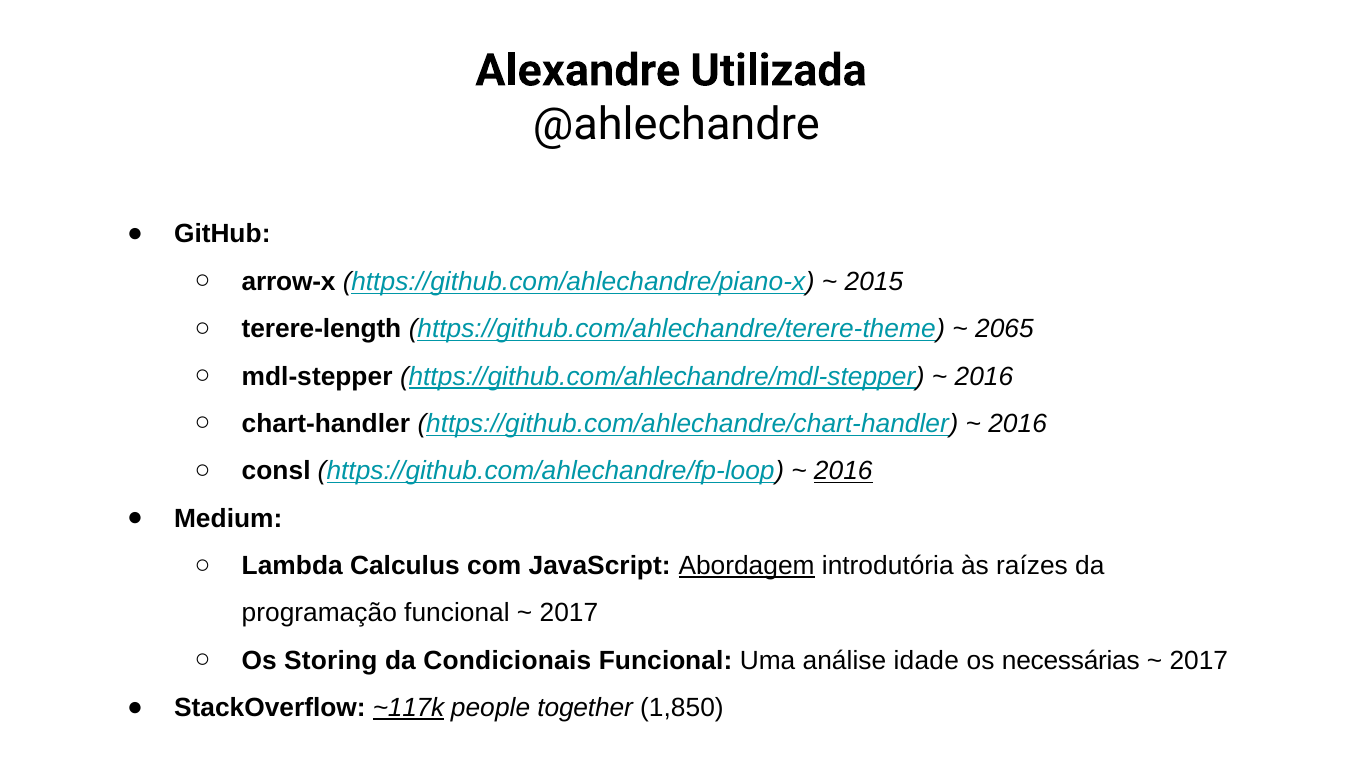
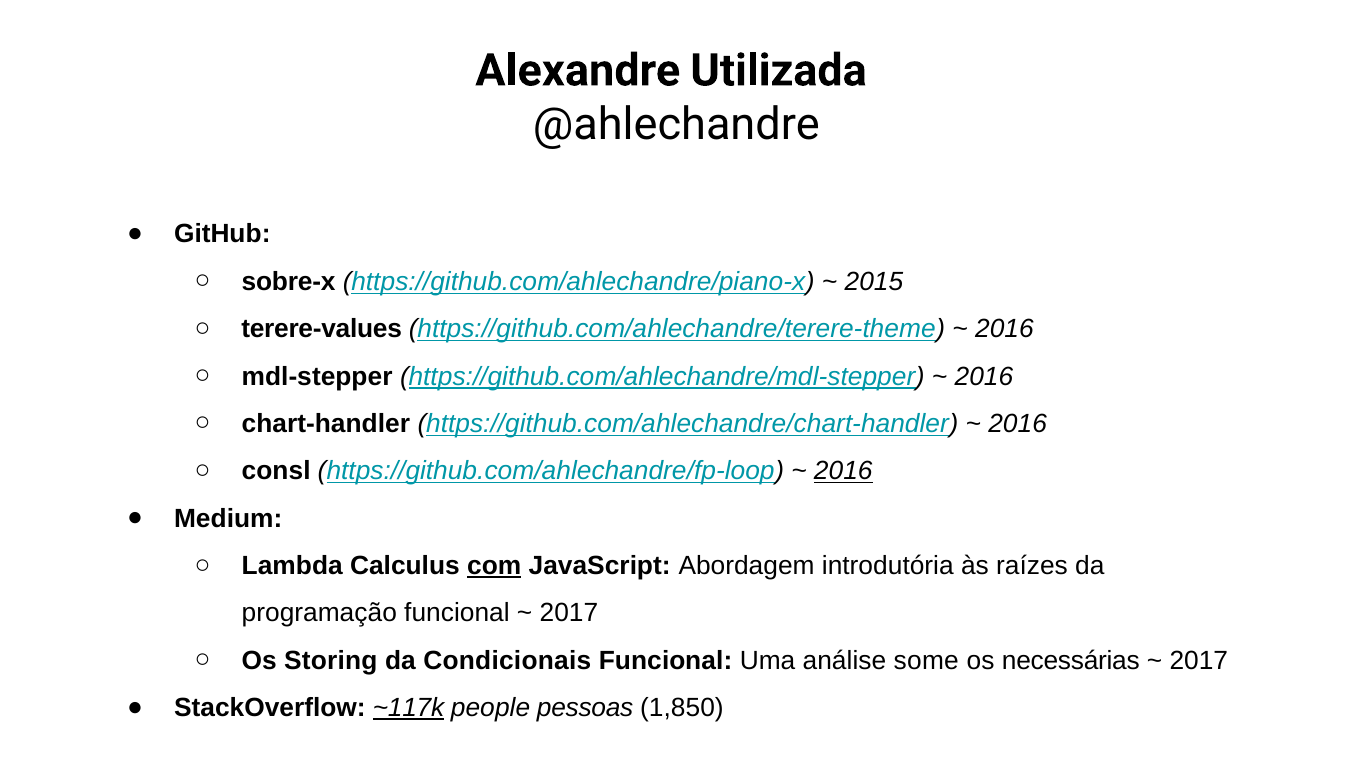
arrow-x: arrow-x -> sobre-x (289, 282)
terere-length: terere-length -> terere-values (322, 329)
2065: 2065 -> 2016 (1004, 329)
com underline: none -> present (494, 566)
Abordagem underline: present -> none (747, 566)
idade: idade -> some (926, 661)
together: together -> pessoas (585, 708)
